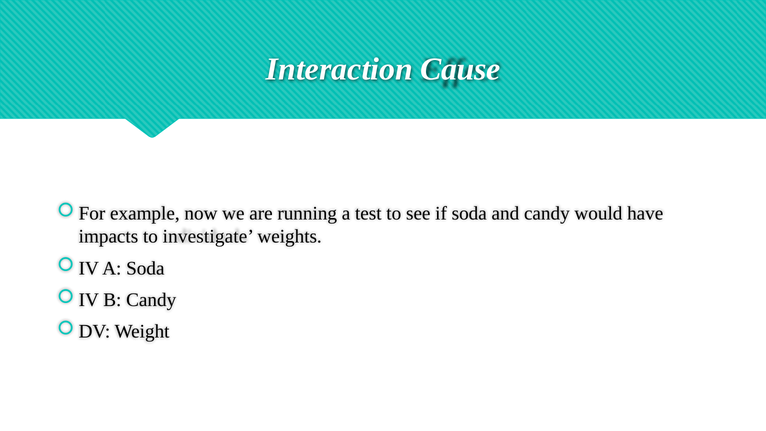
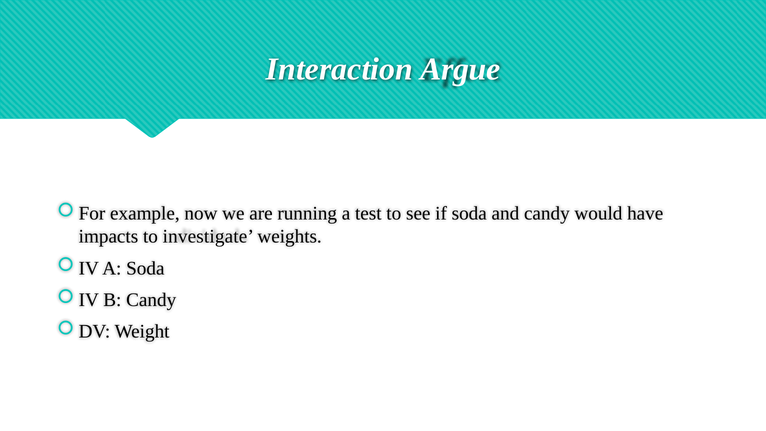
Cause: Cause -> Argue (460, 69)
